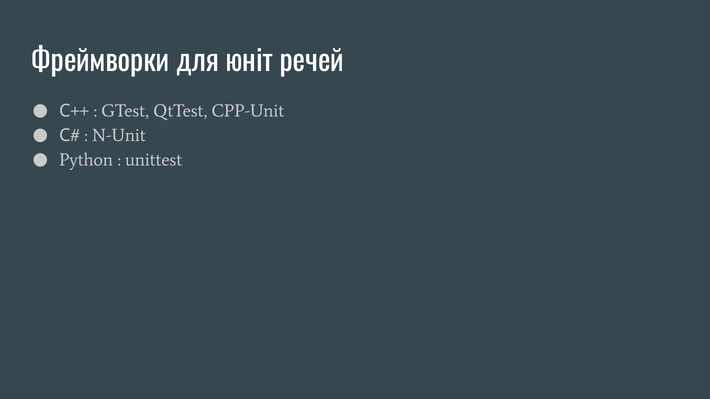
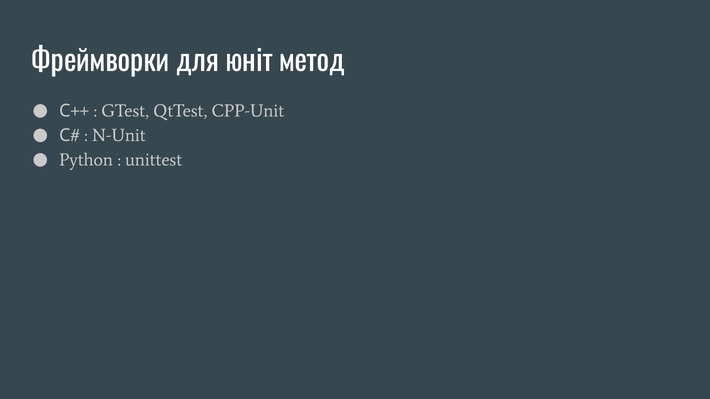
речей: речей -> метод (312, 61)
